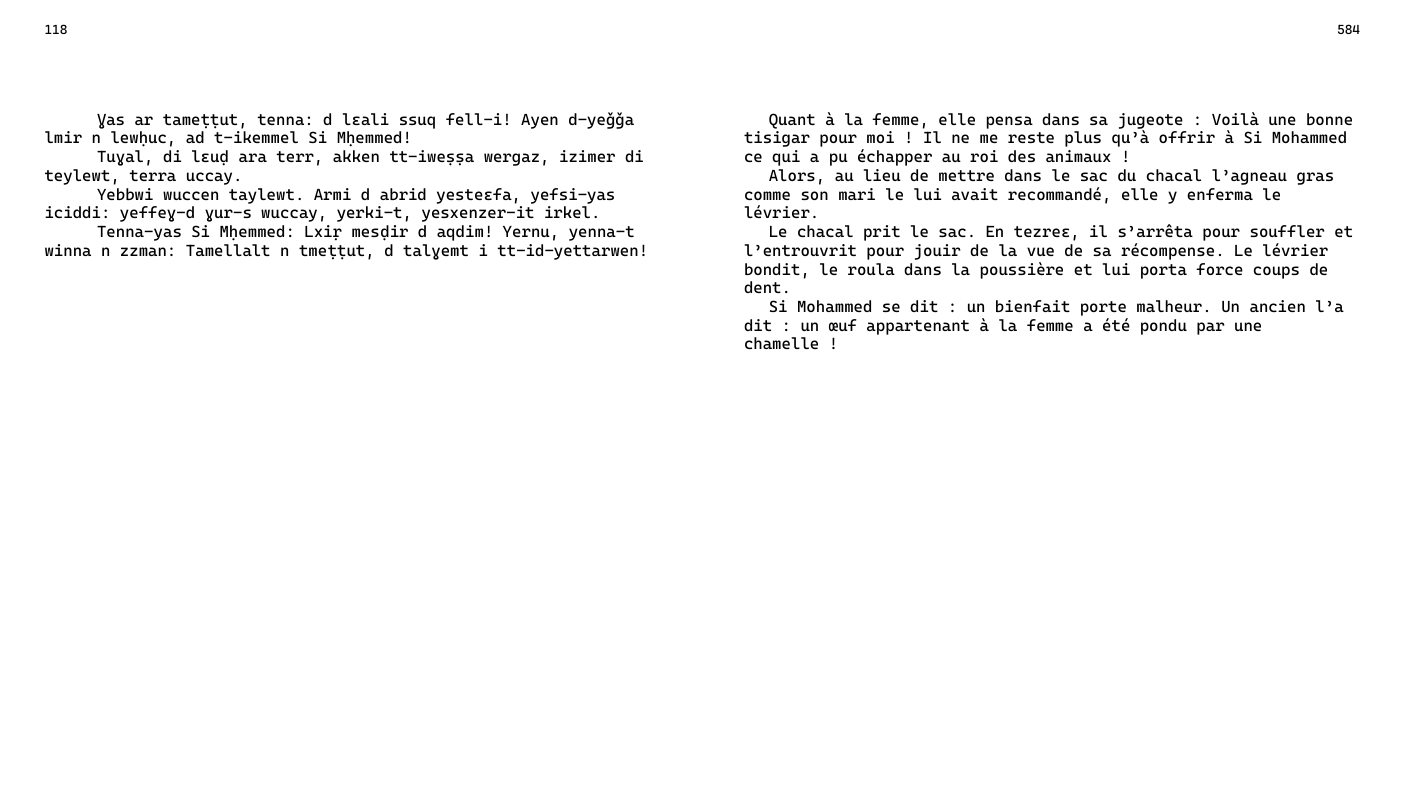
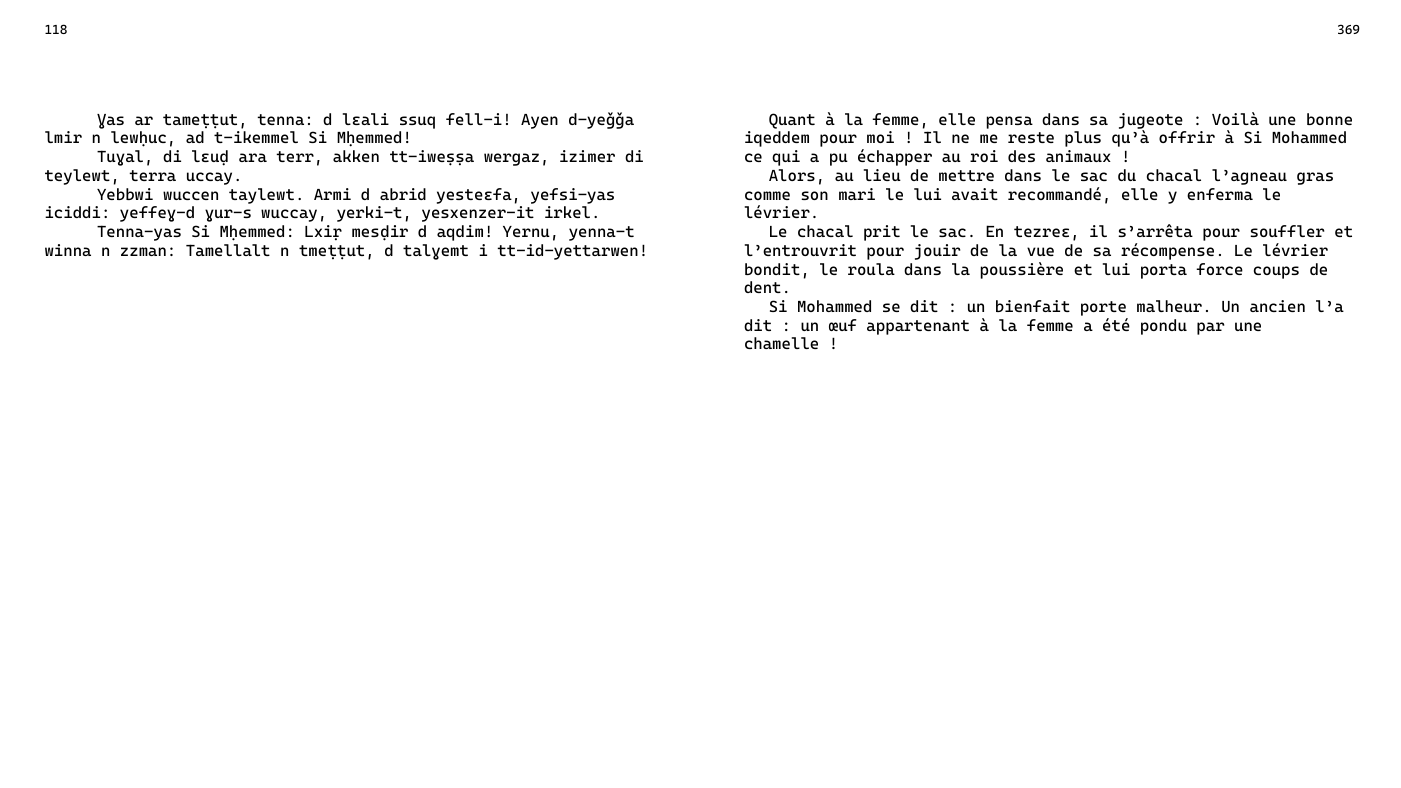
584: 584 -> 369 (1349, 30)
tisigar: tisigar -> iqeddem (777, 139)
